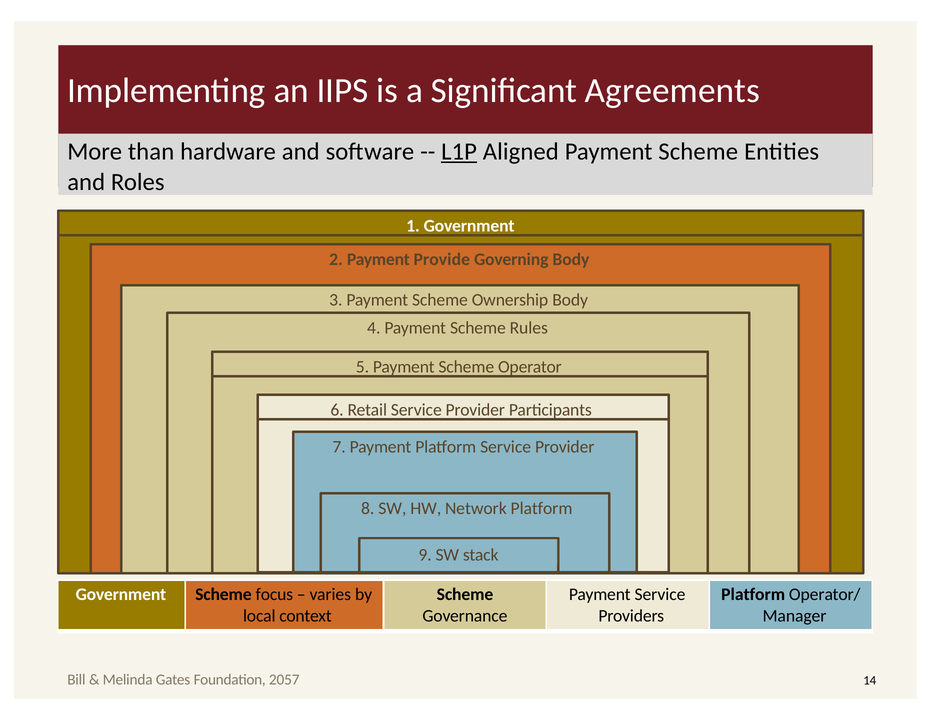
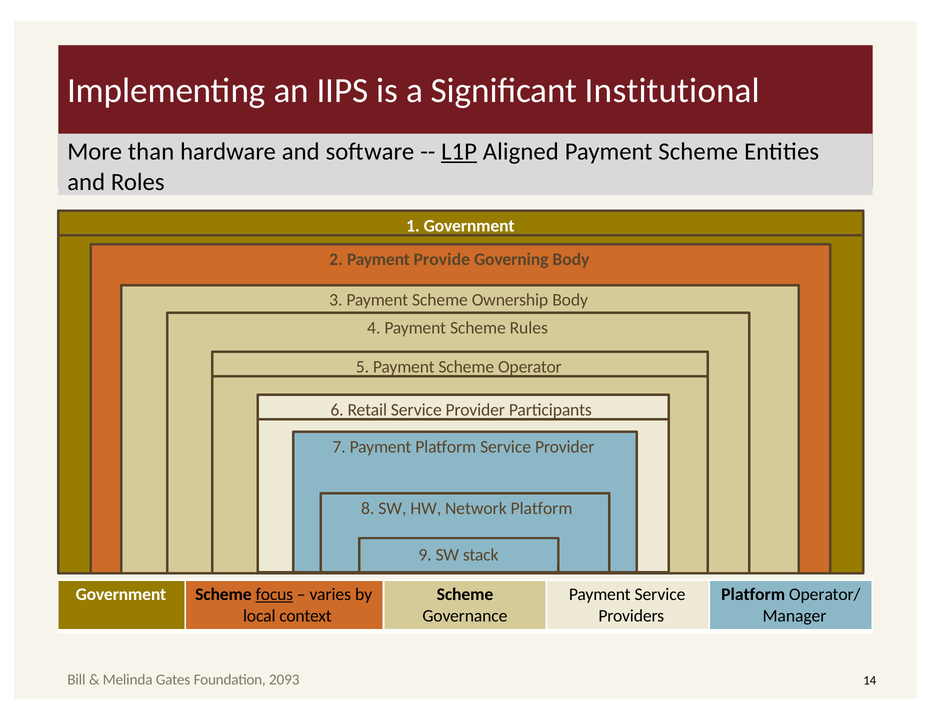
Agreements: Agreements -> Institutional (673, 90)
focus underline: none -> present (274, 594)
2057: 2057 -> 2093 (284, 679)
